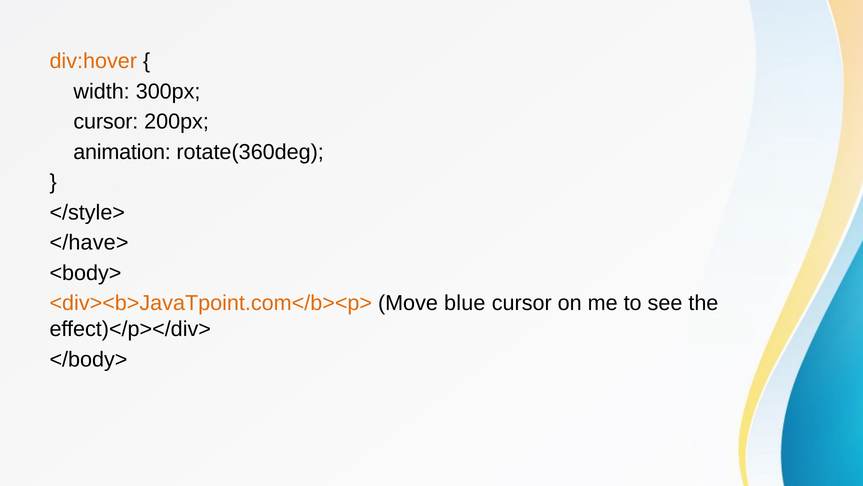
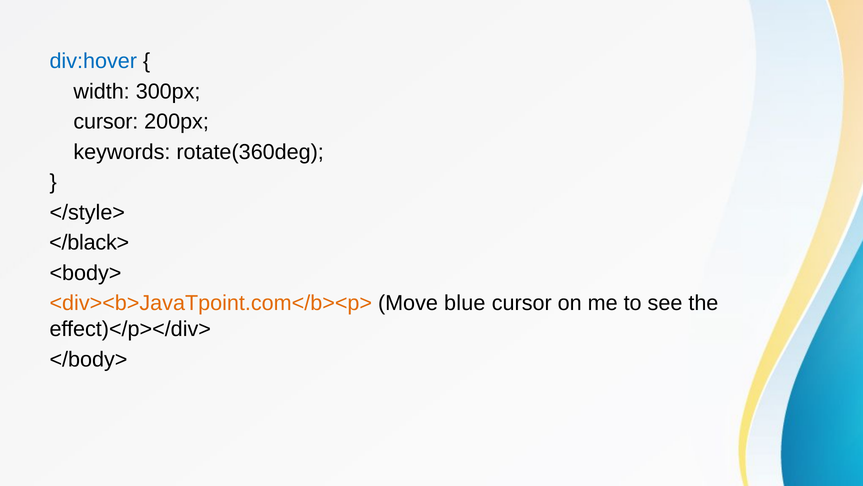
div:hover colour: orange -> blue (93, 61)
animation: animation -> keywords (122, 152)
</have>: </have> -> </black> (89, 242)
